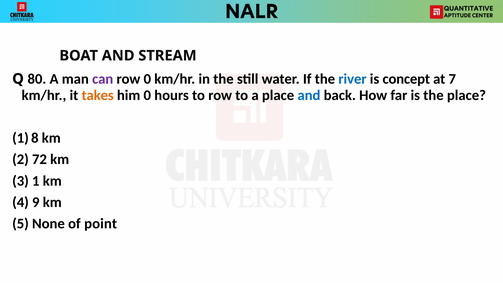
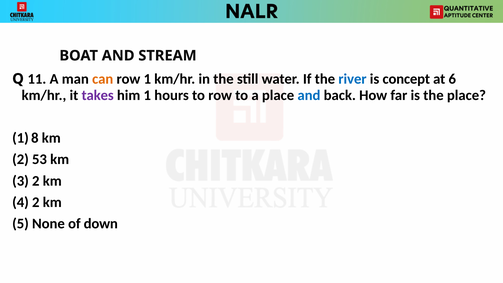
80: 80 -> 11 (37, 79)
can colour: purple -> orange (103, 79)
row 0: 0 -> 1 (147, 79)
7: 7 -> 6 (452, 79)
takes colour: orange -> purple (98, 95)
him 0: 0 -> 1 (147, 95)
72: 72 -> 53 (39, 159)
3 1: 1 -> 2 (36, 181)
4 9: 9 -> 2 (36, 202)
point: point -> down (101, 224)
